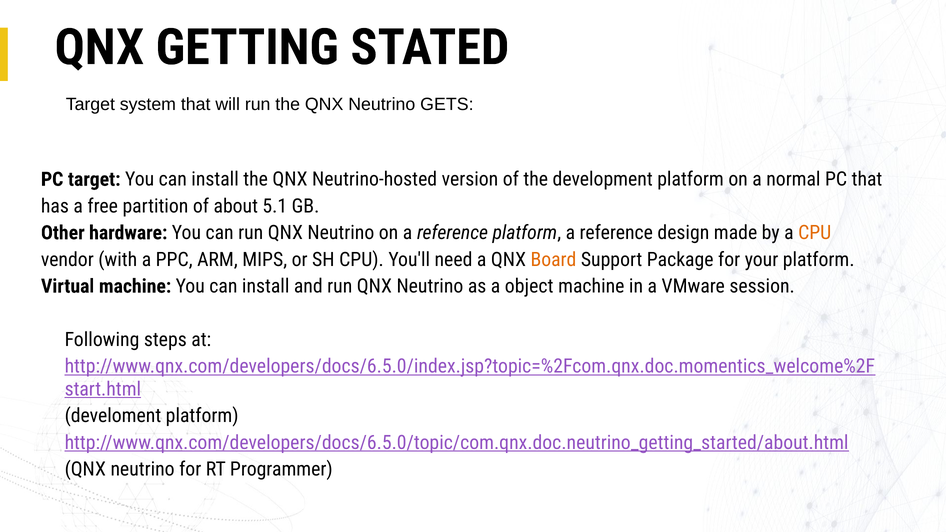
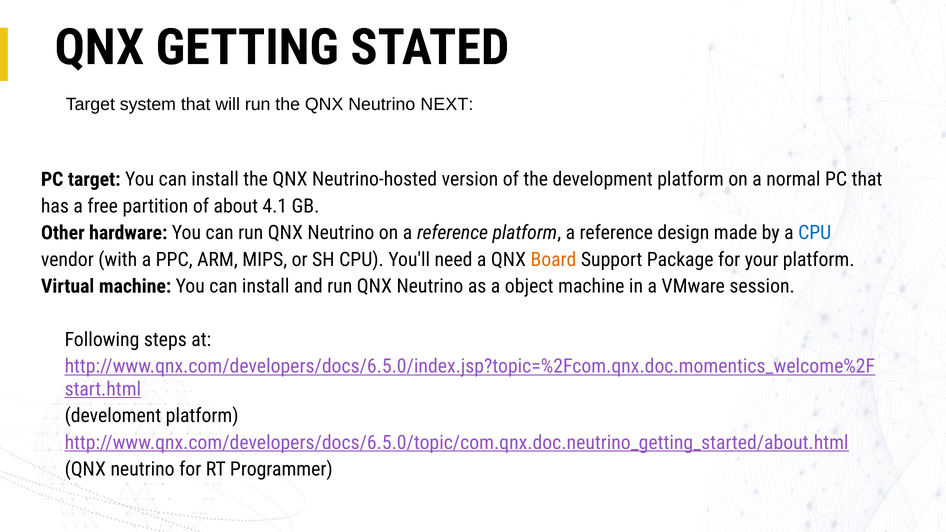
GETS: GETS -> NEXT (447, 104)
5.1: 5.1 -> 4.1 (275, 206)
CPU colour: orange -> blue (815, 233)
